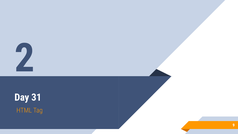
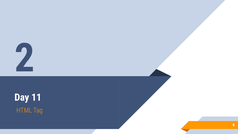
31: 31 -> 11 (36, 97)
